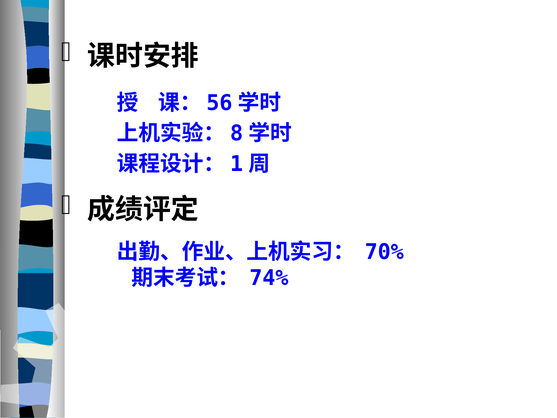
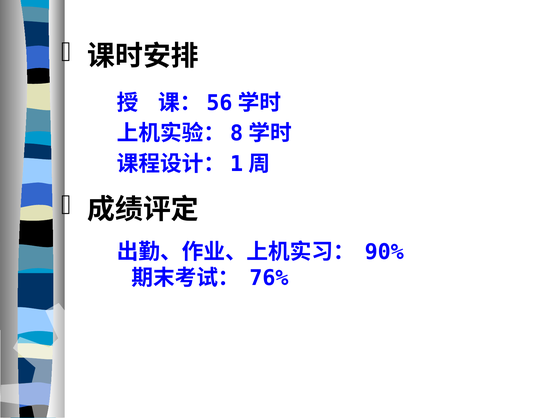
70%: 70% -> 90% (384, 252)
74%: 74% -> 76% (269, 278)
